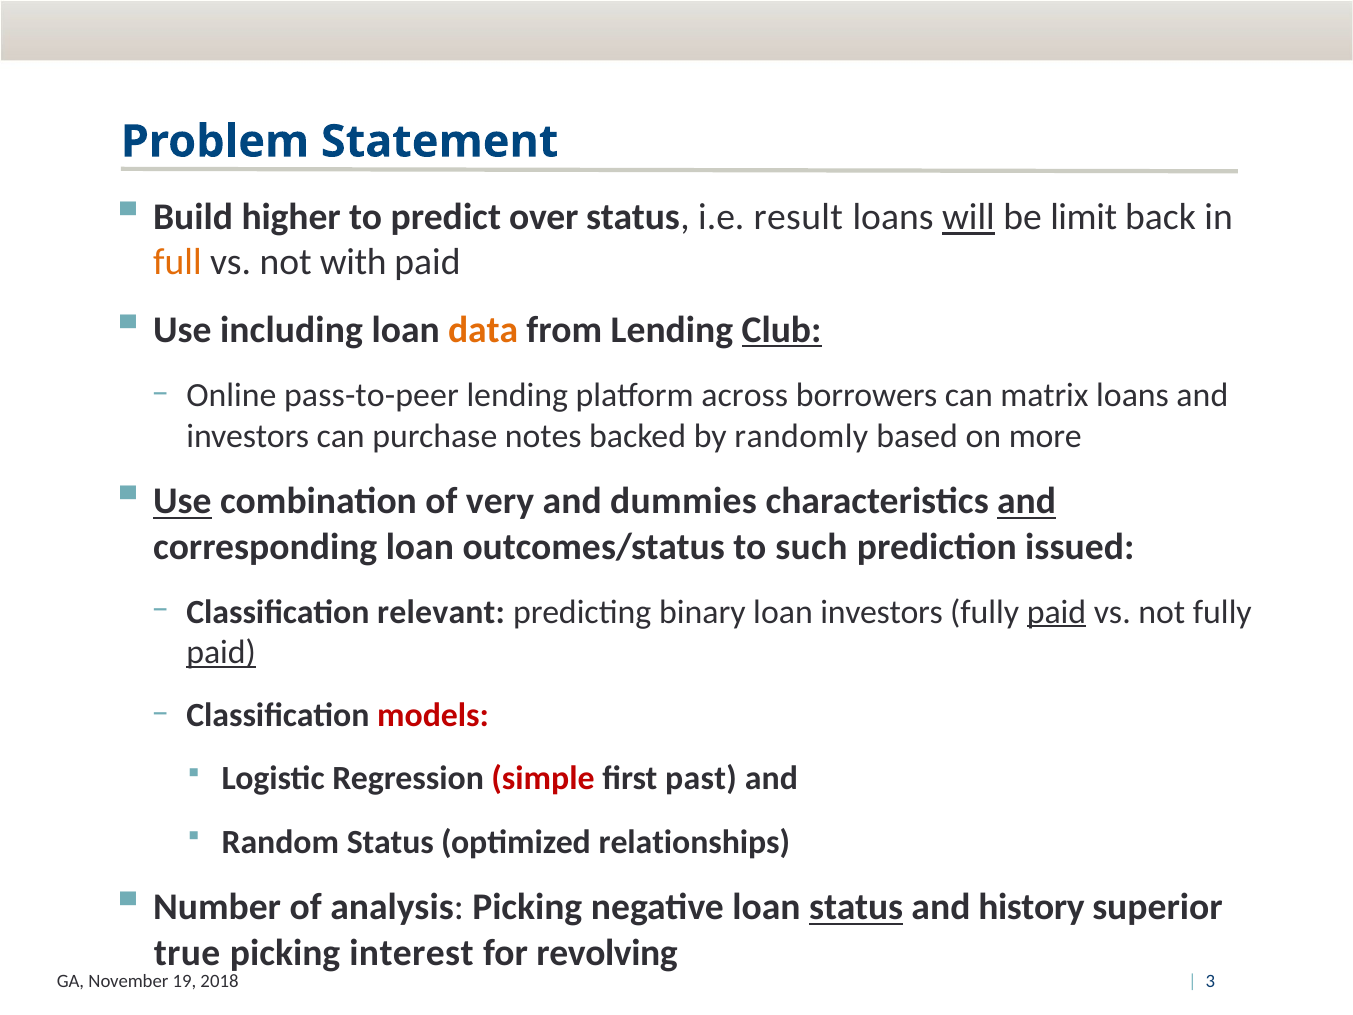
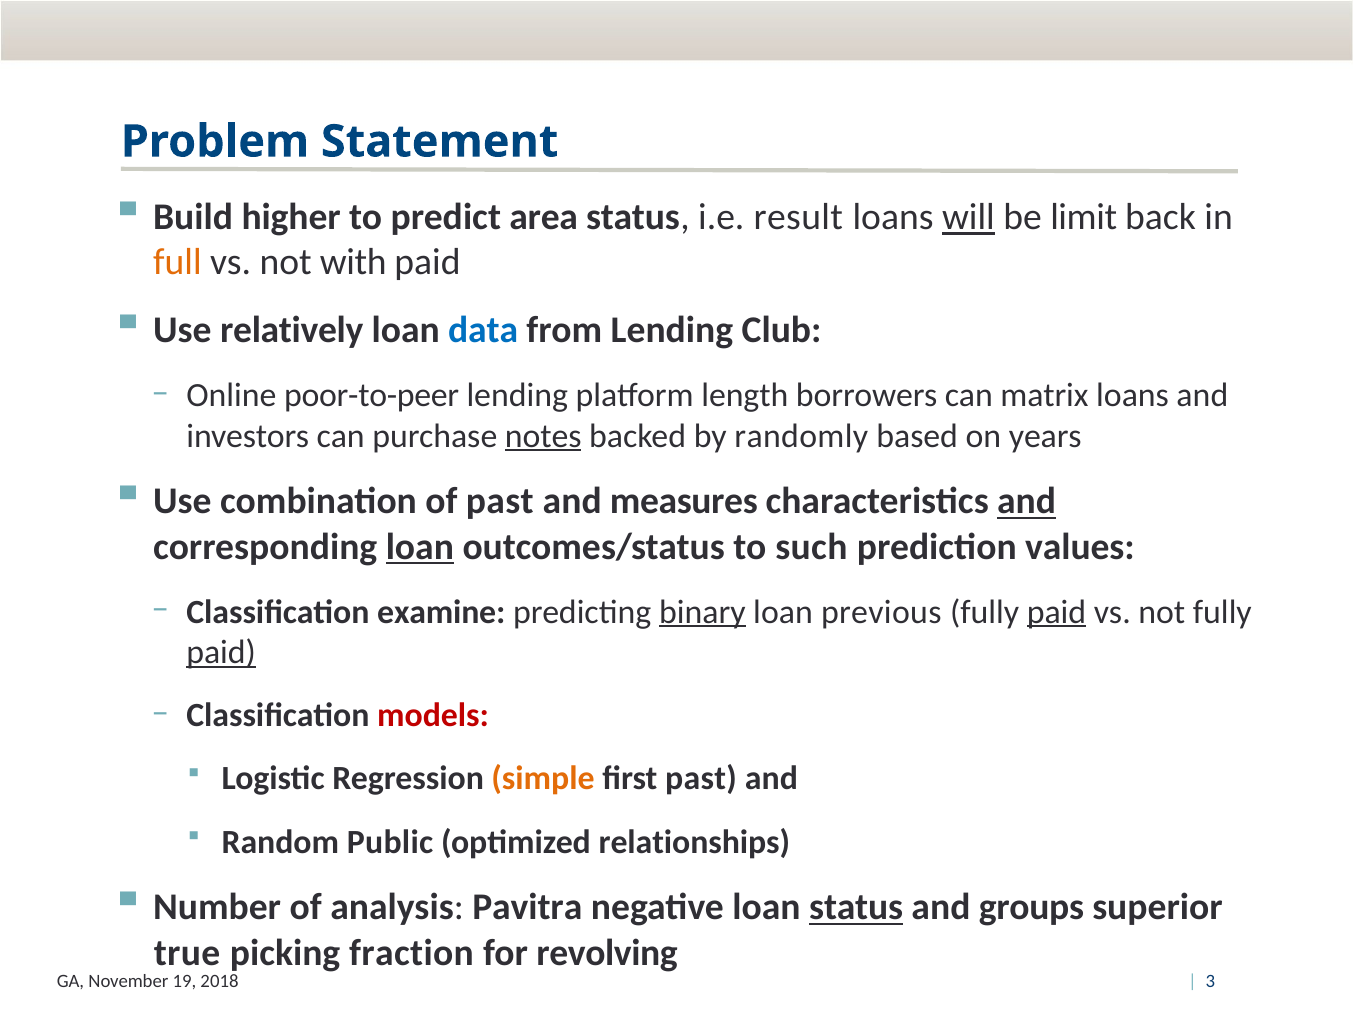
over: over -> area (544, 217)
including: including -> relatively (292, 330)
data colour: orange -> blue (483, 330)
Club underline: present -> none (782, 330)
pass-to-peer: pass-to-peer -> poor-to-peer (372, 395)
across: across -> length (745, 395)
notes underline: none -> present (543, 436)
more: more -> years (1045, 436)
Use underline: present -> none (182, 501)
of very: very -> past (500, 501)
dummies: dummies -> measures (684, 501)
loan underline: none -> present (420, 547)
issued: issued -> values (1080, 547)
relevant: relevant -> examine (441, 612)
binary underline: none -> present (702, 612)
loan investors: investors -> previous (881, 612)
simple colour: red -> orange (543, 779)
Random Status: Status -> Public (390, 842)
analysis Picking: Picking -> Pavitra (527, 907)
history: history -> groups (1031, 907)
interest: interest -> fraction (411, 952)
